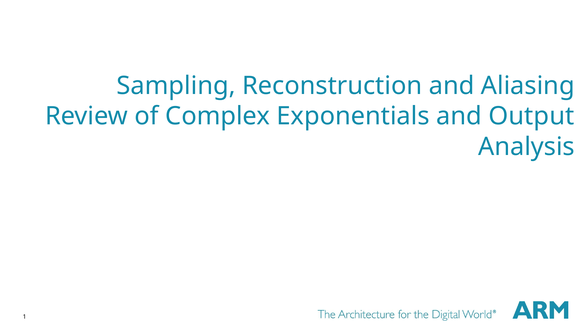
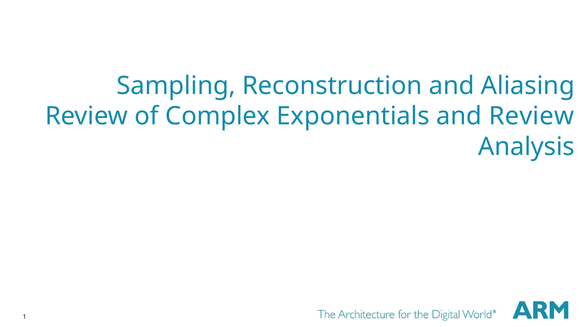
and Output: Output -> Review (531, 116)
